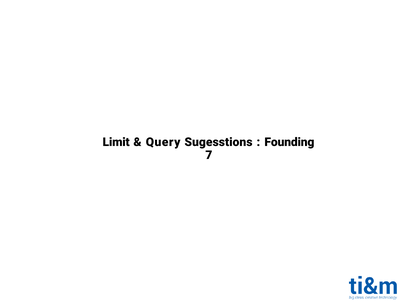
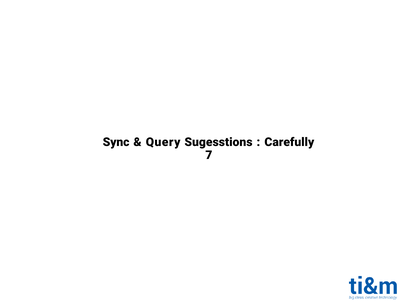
Limit: Limit -> Sync (116, 142)
Founding: Founding -> Carefully (289, 142)
